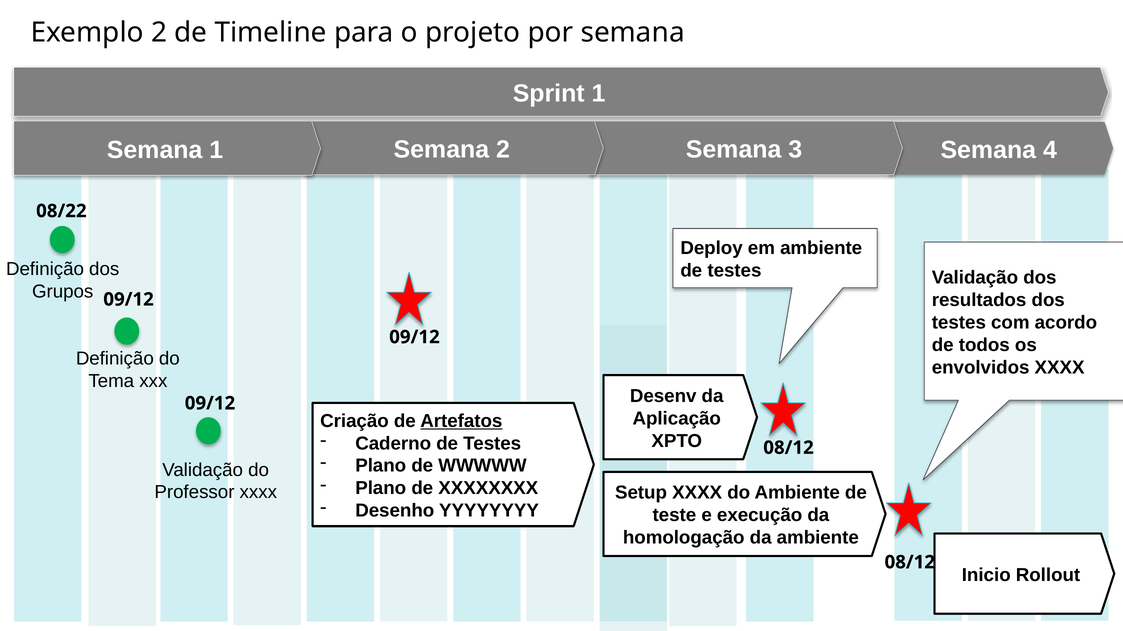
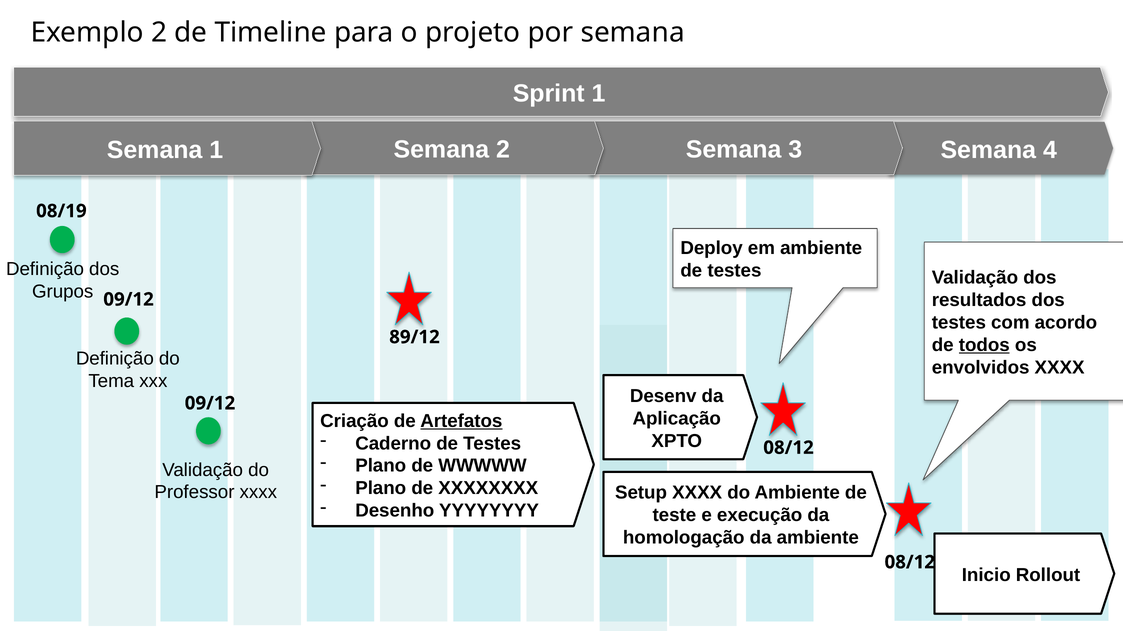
08/22: 08/22 -> 08/19 (61, 211)
09/12: 09/12 -> 89/12 (414, 337)
todos underline: none -> present (984, 345)
